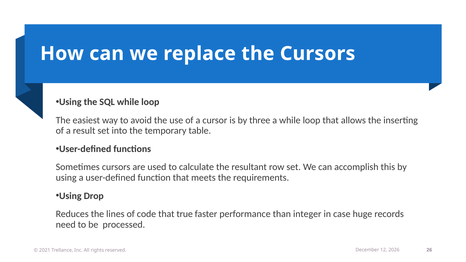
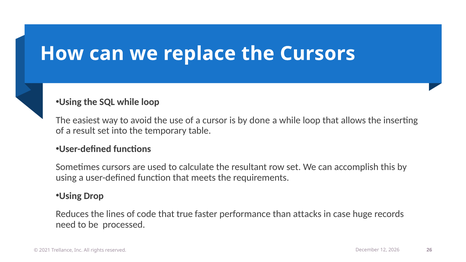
three: three -> done (260, 120)
integer: integer -> attacks (307, 214)
